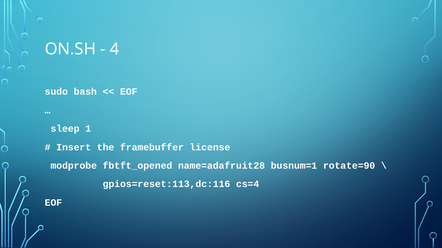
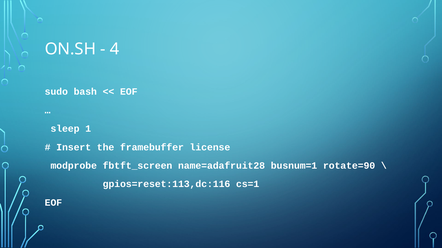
fbtft_opened: fbtft_opened -> fbtft_screen (137, 166)
cs=4: cs=4 -> cs=1 (248, 185)
